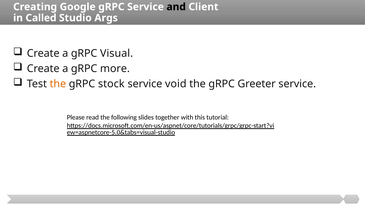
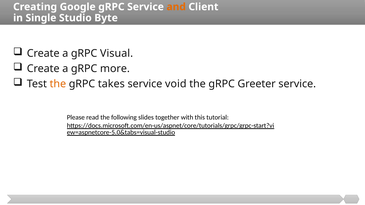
and colour: black -> orange (176, 7)
Called: Called -> Single (41, 18)
Args: Args -> Byte (106, 18)
stock: stock -> takes (111, 84)
